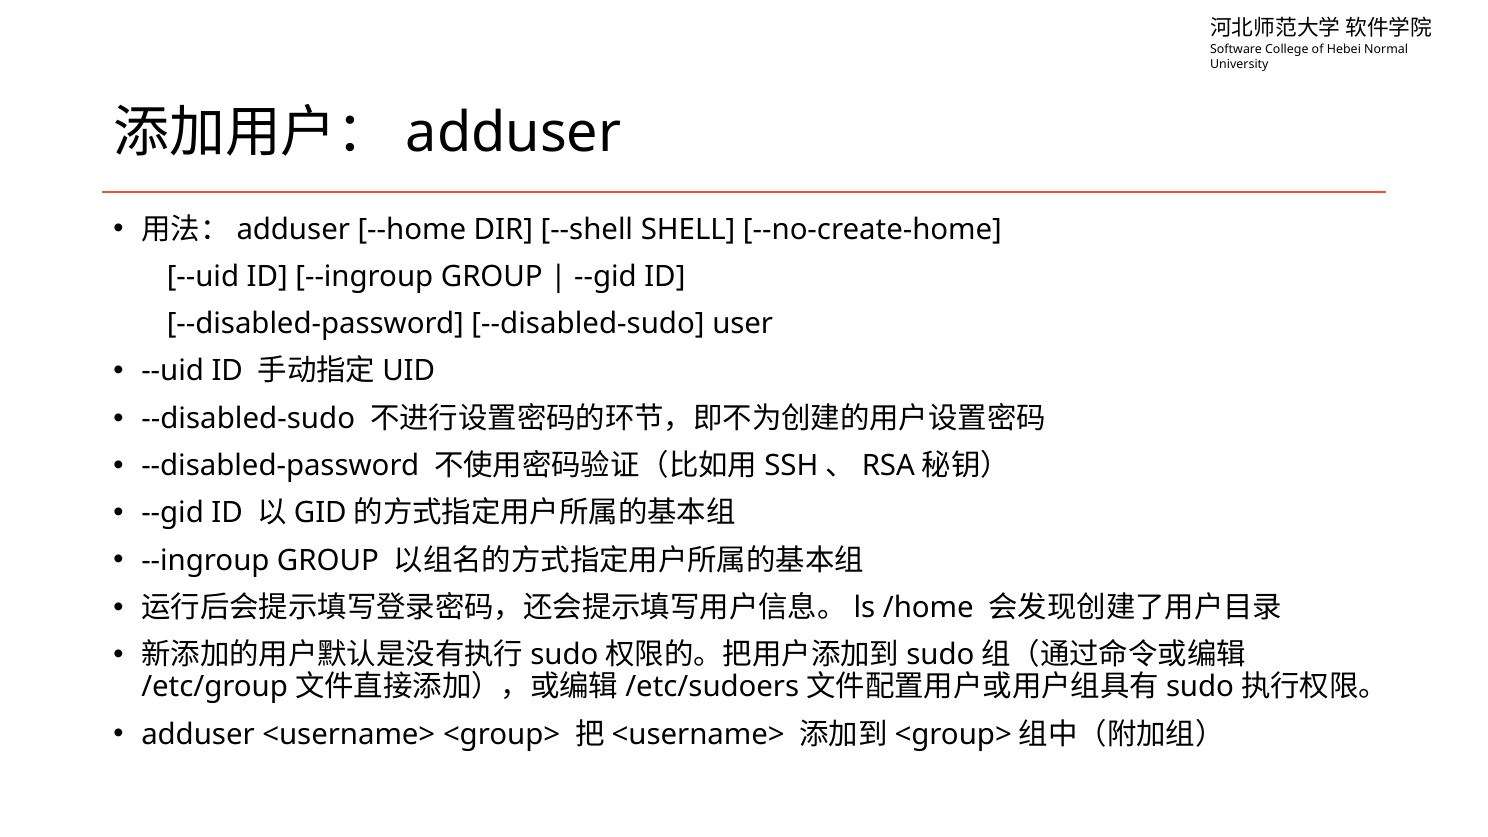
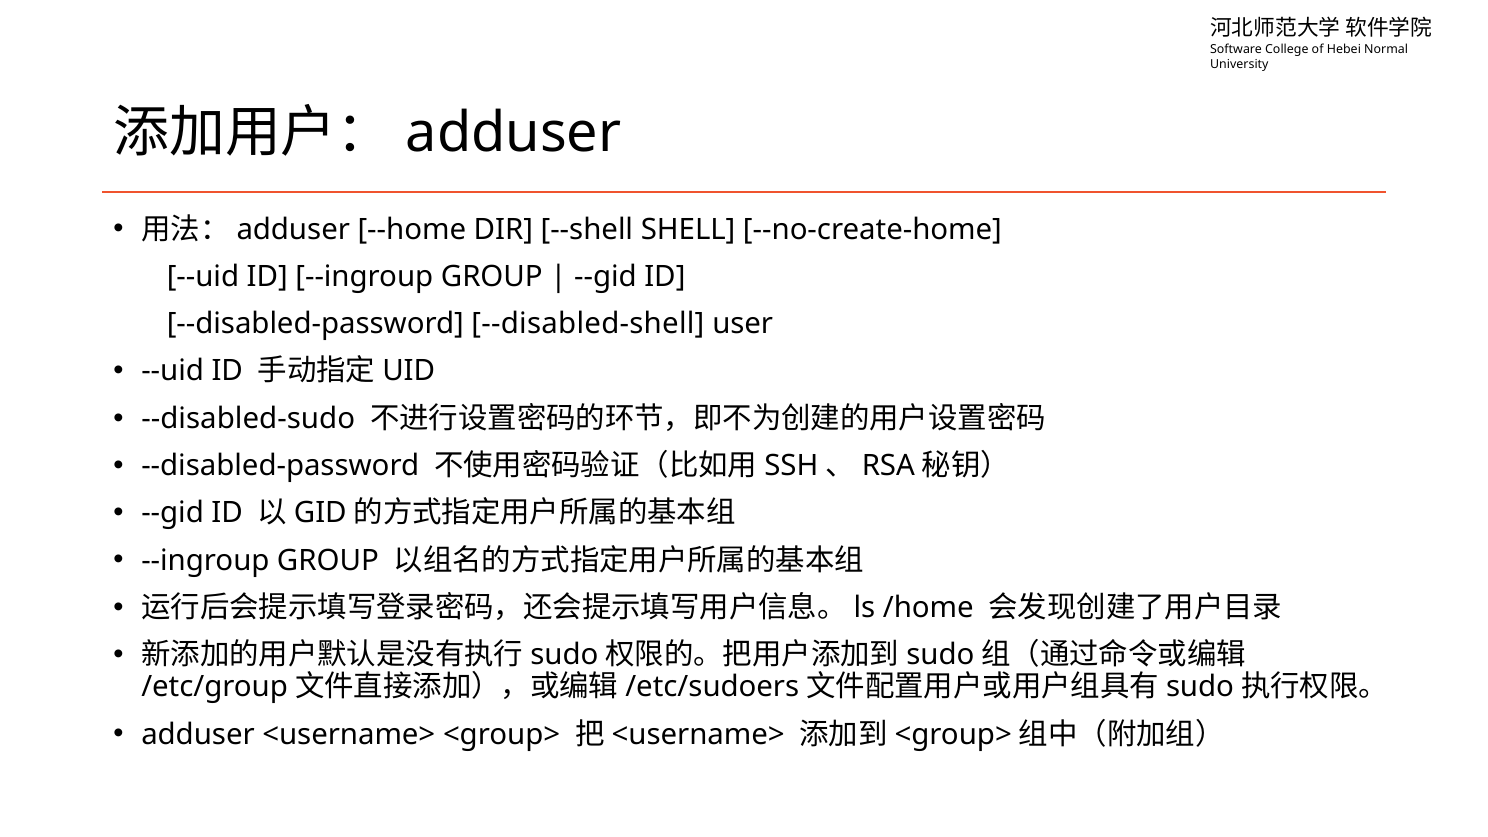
--disabled-password --disabled-sudo: --disabled-sudo -> --disabled-shell (588, 324)
